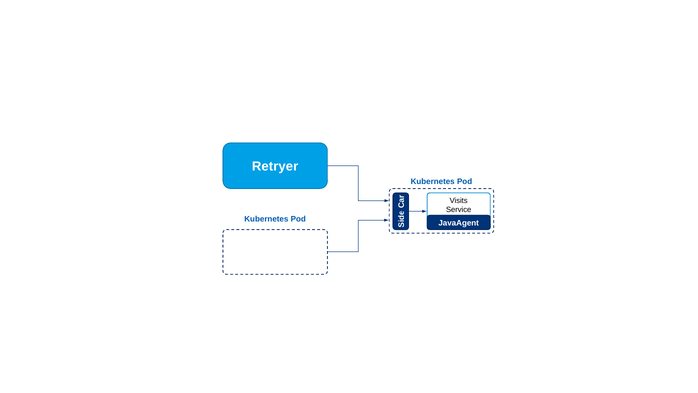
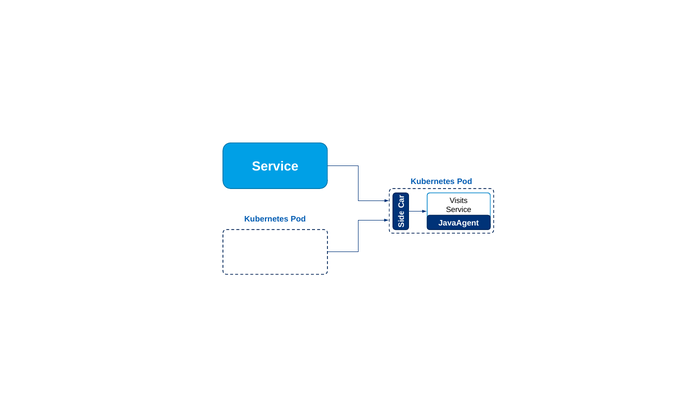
Retryer: Retryer -> Service (275, 166)
